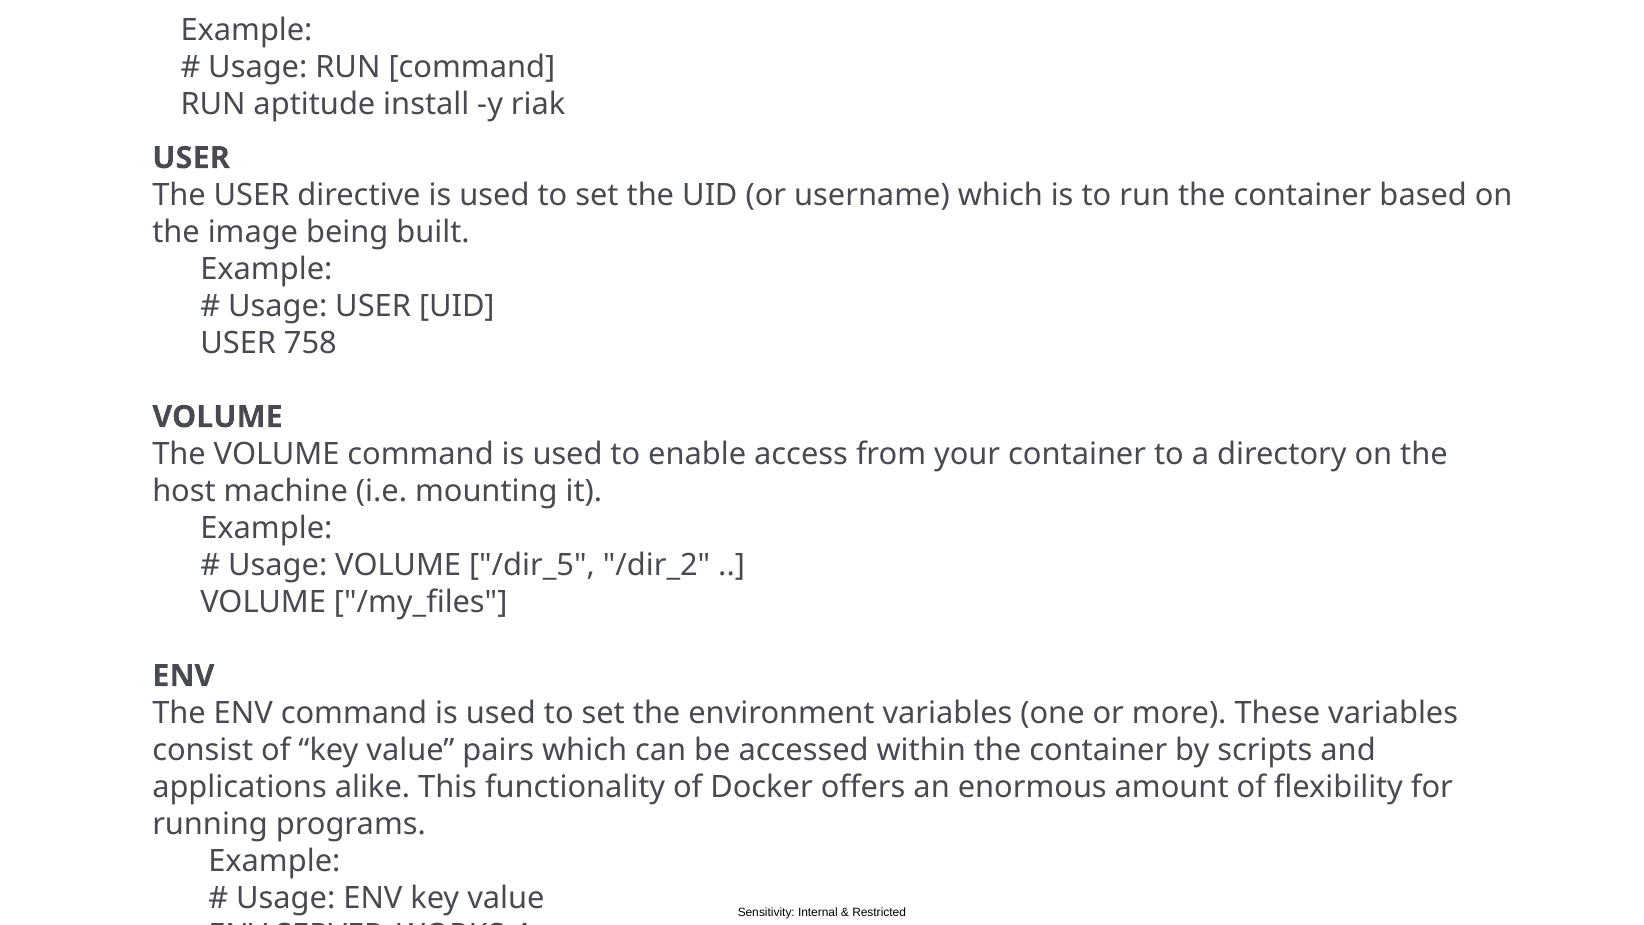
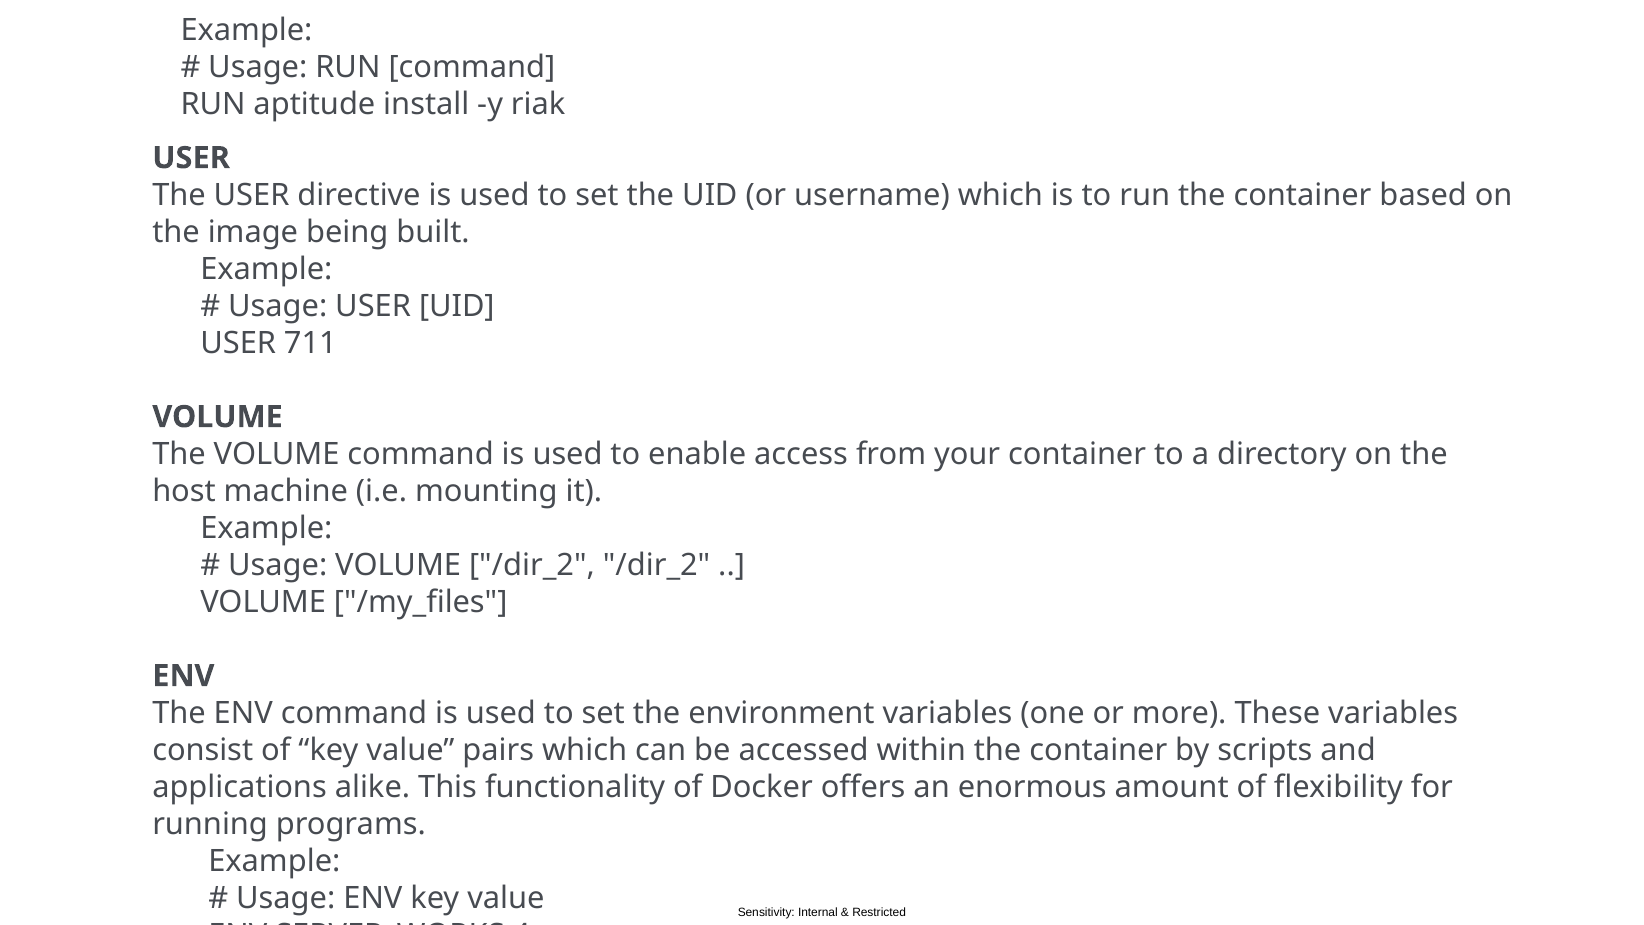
758: 758 -> 711 (310, 343)
VOLUME /dir_5: /dir_5 -> /dir_2 (532, 565)
